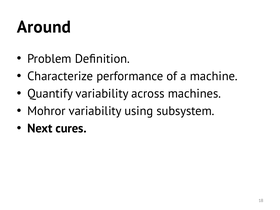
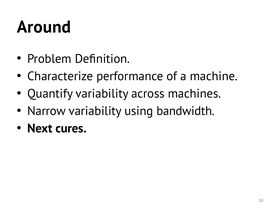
Mohror: Mohror -> Narrow (46, 111)
subsystem: subsystem -> bandwidth (186, 111)
